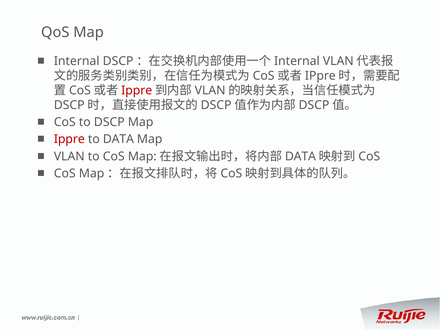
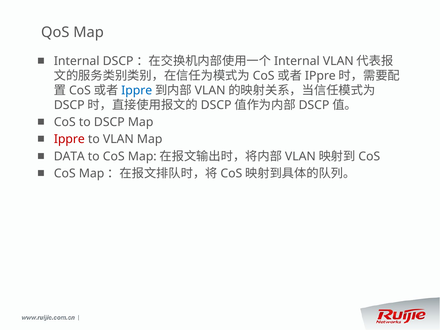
Ippre colour: red -> blue (137, 90)
to DATA: DATA -> VLAN (118, 139)
VLAN: VLAN -> DATA (69, 156)
DATA: DATA -> VLAN (300, 156)
